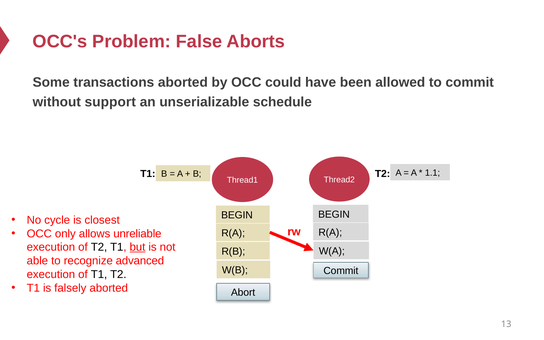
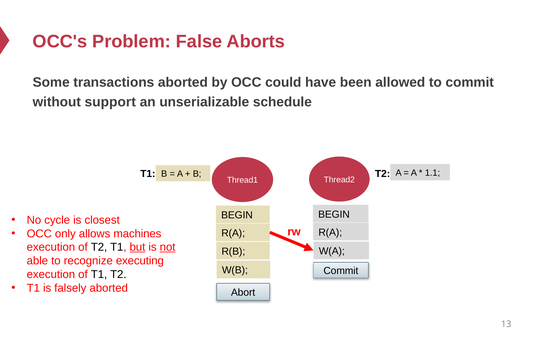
unreliable: unreliable -> machines (137, 234)
not underline: none -> present (168, 247)
advanced: advanced -> executing (140, 261)
